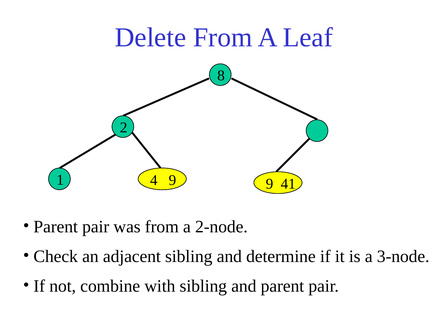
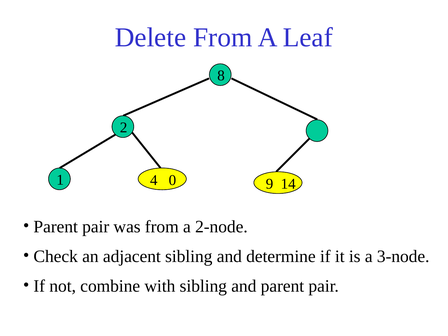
4 9: 9 -> 0 (172, 180)
41: 41 -> 14 (288, 184)
